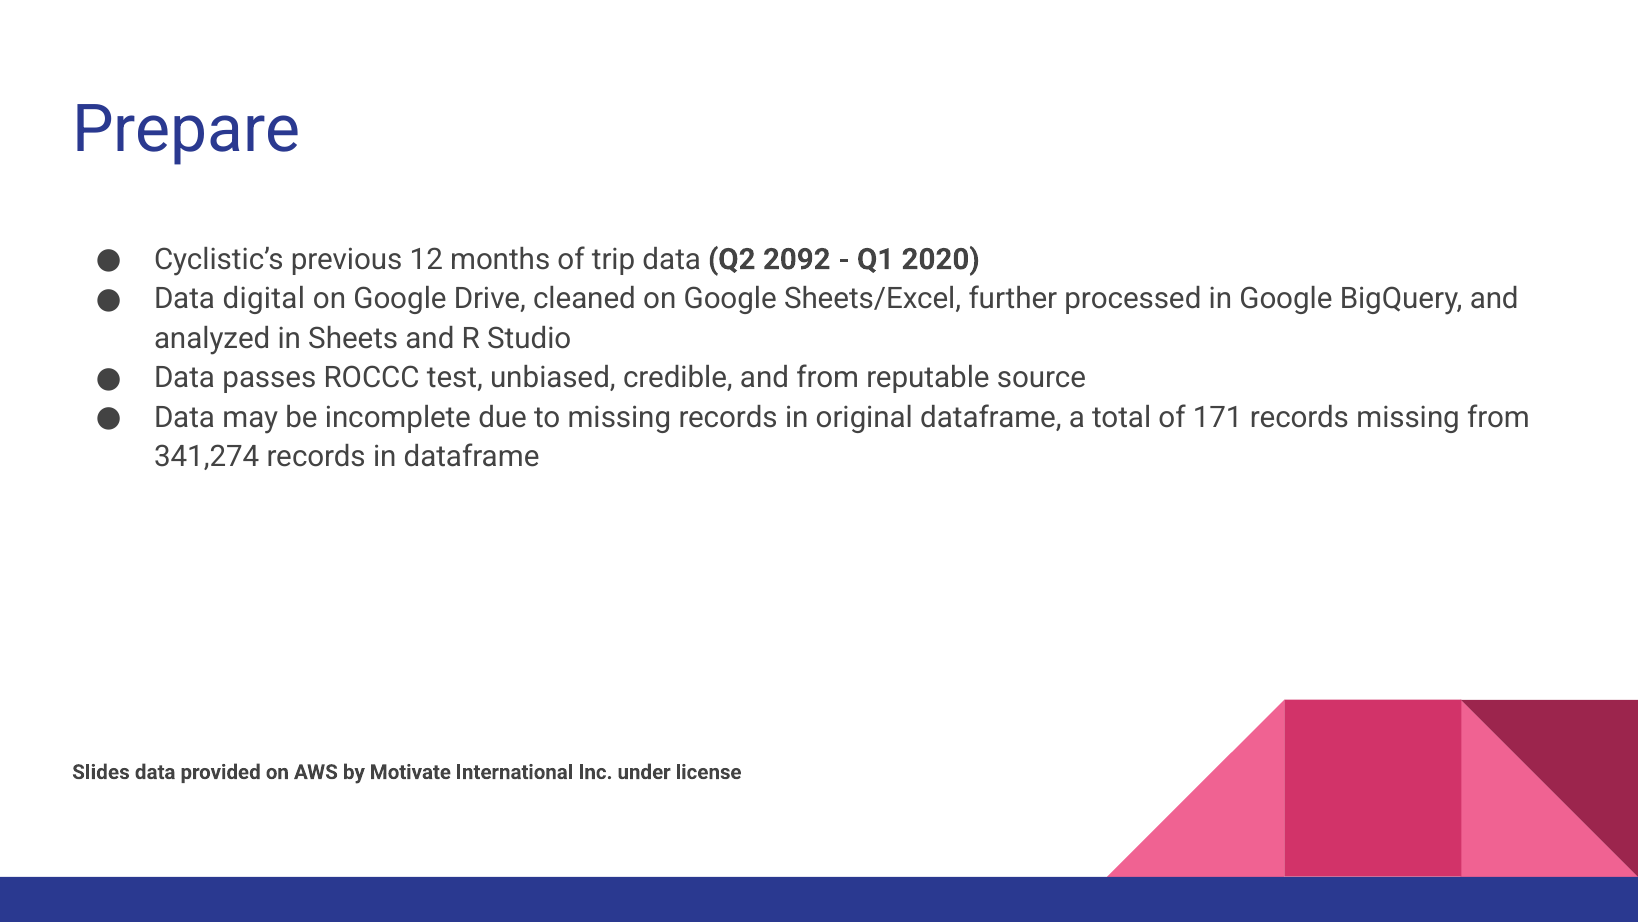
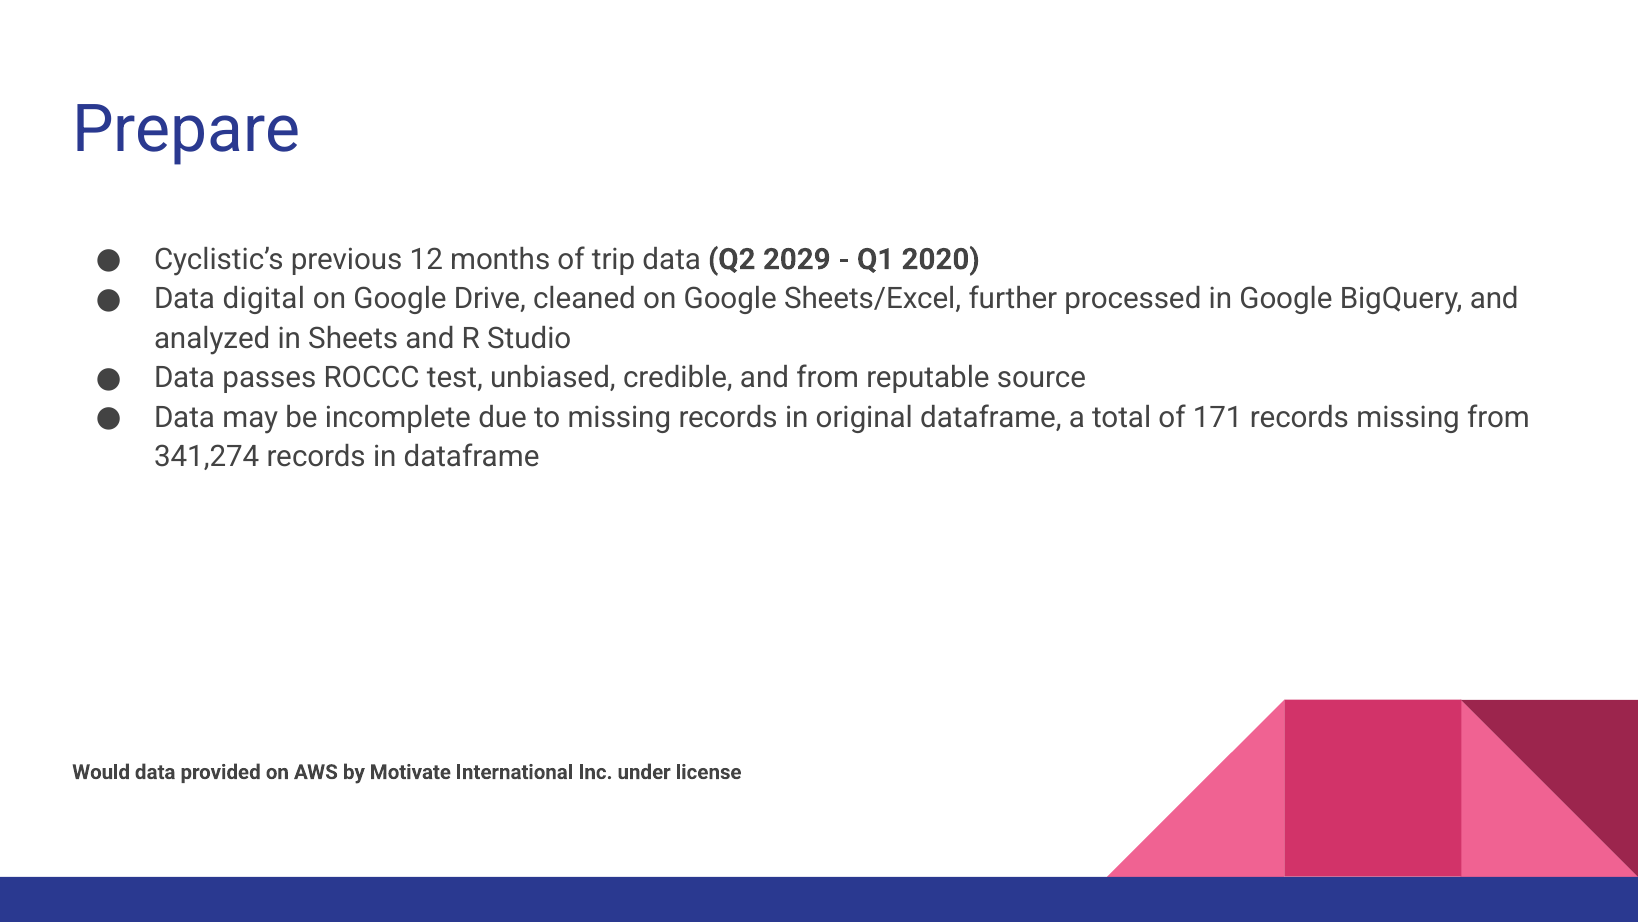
2092: 2092 -> 2029 (797, 259)
Slides: Slides -> Would (101, 772)
